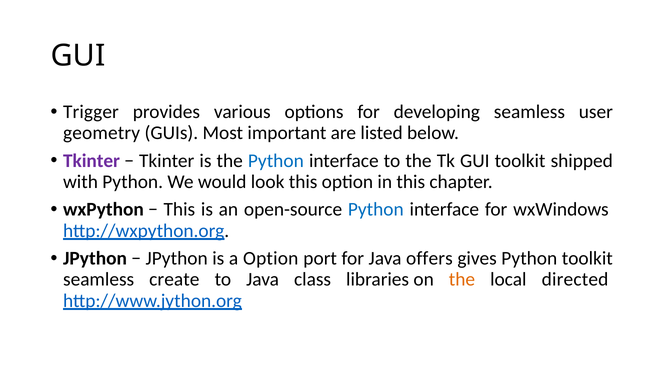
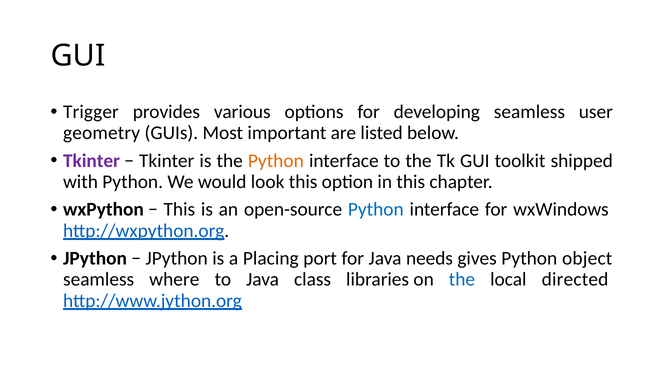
Python colour: blue -> orange (276, 161)
a Option: Option -> Placing (271, 259)
offers: offers -> needs (430, 259)
Python toolkit: toolkit -> object (587, 259)
create: create -> where (174, 280)
the colour: orange -> blue (462, 280)
